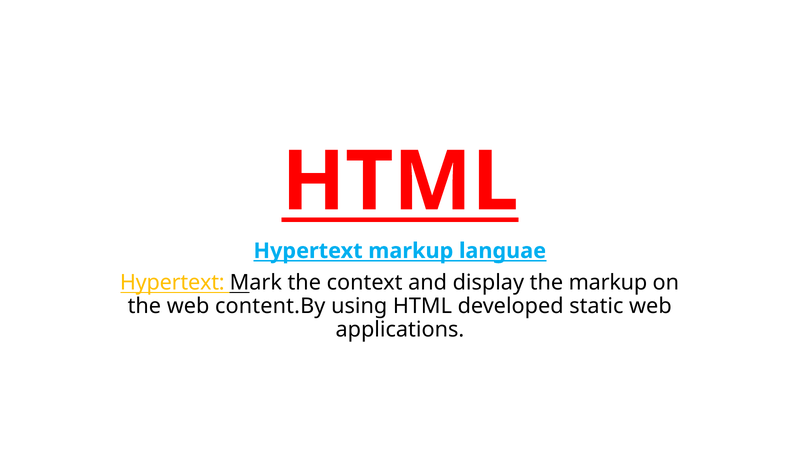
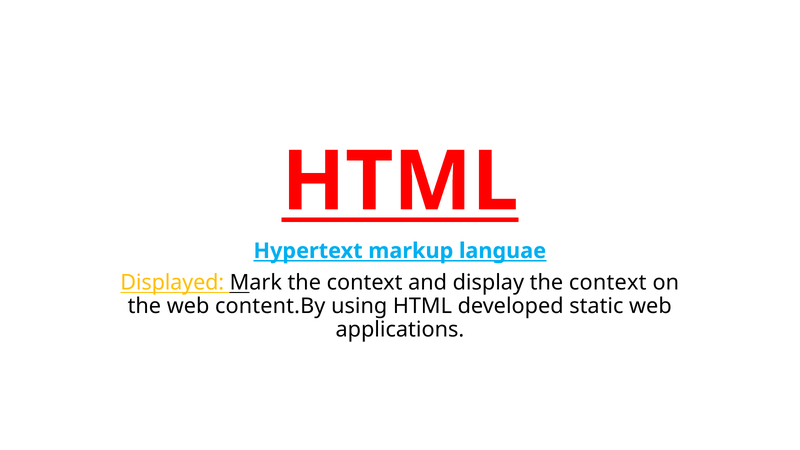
Hypertext: Hypertext -> Displayed (172, 283)
display the markup: markup -> context (608, 283)
